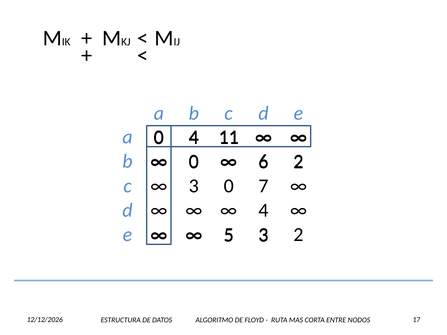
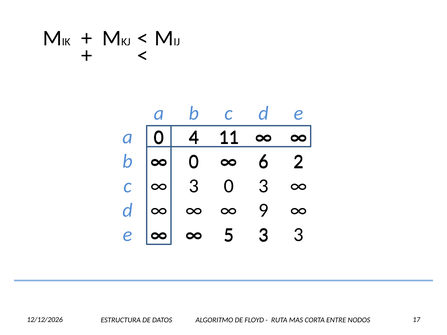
0 7: 7 -> 3 (264, 186)
4: 4 -> 9 (264, 210)
2: 2 -> 3 (299, 235)
